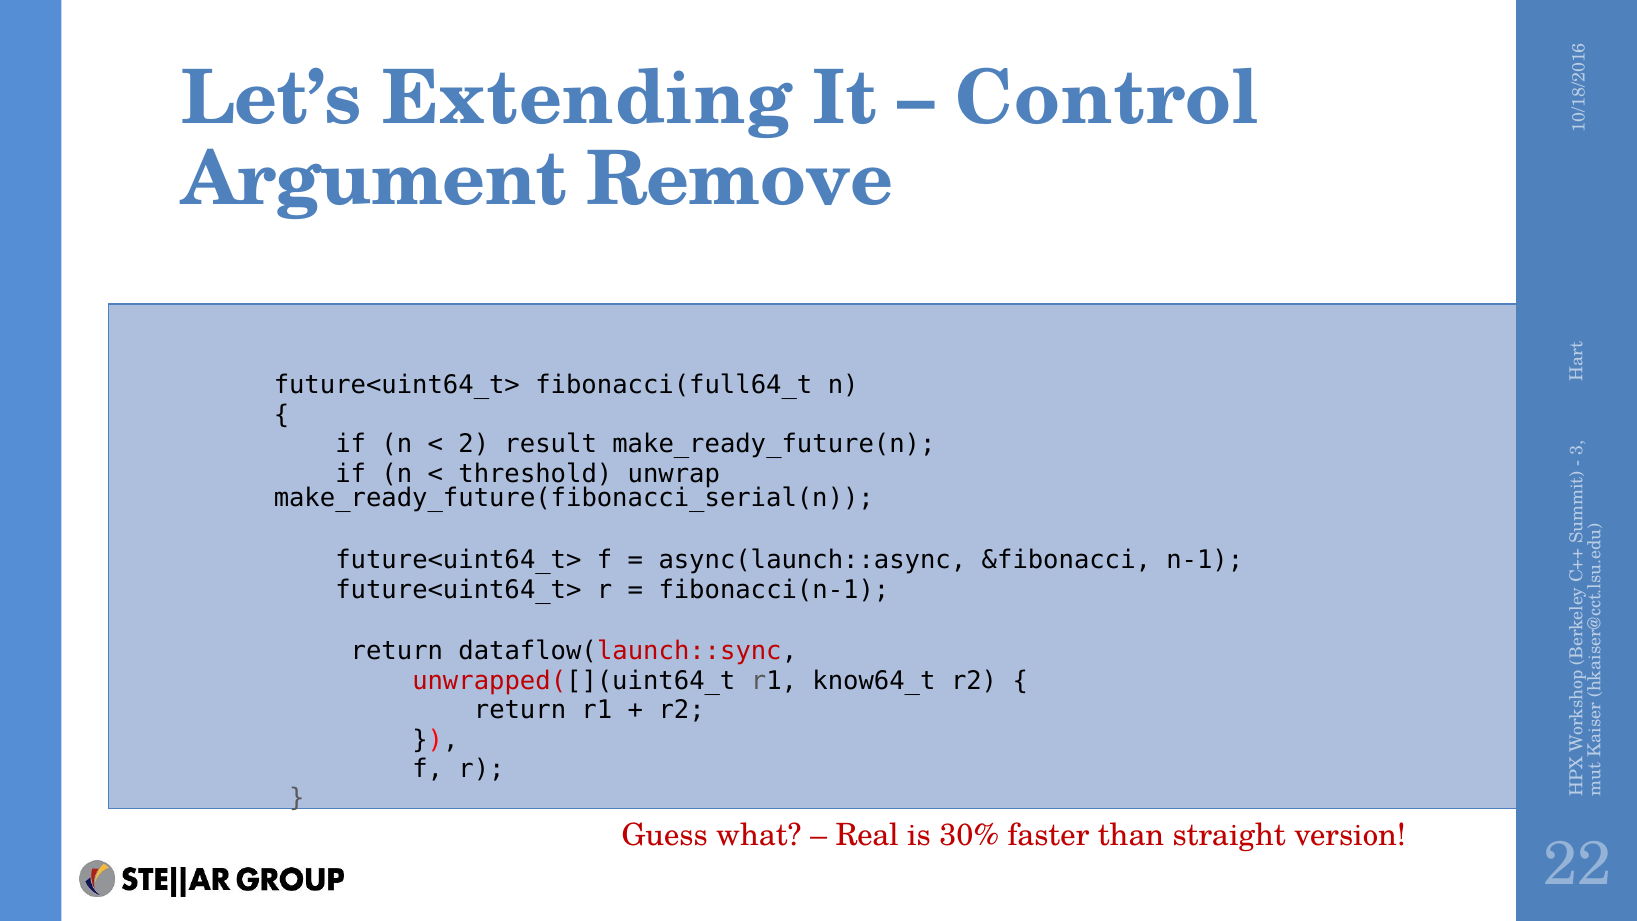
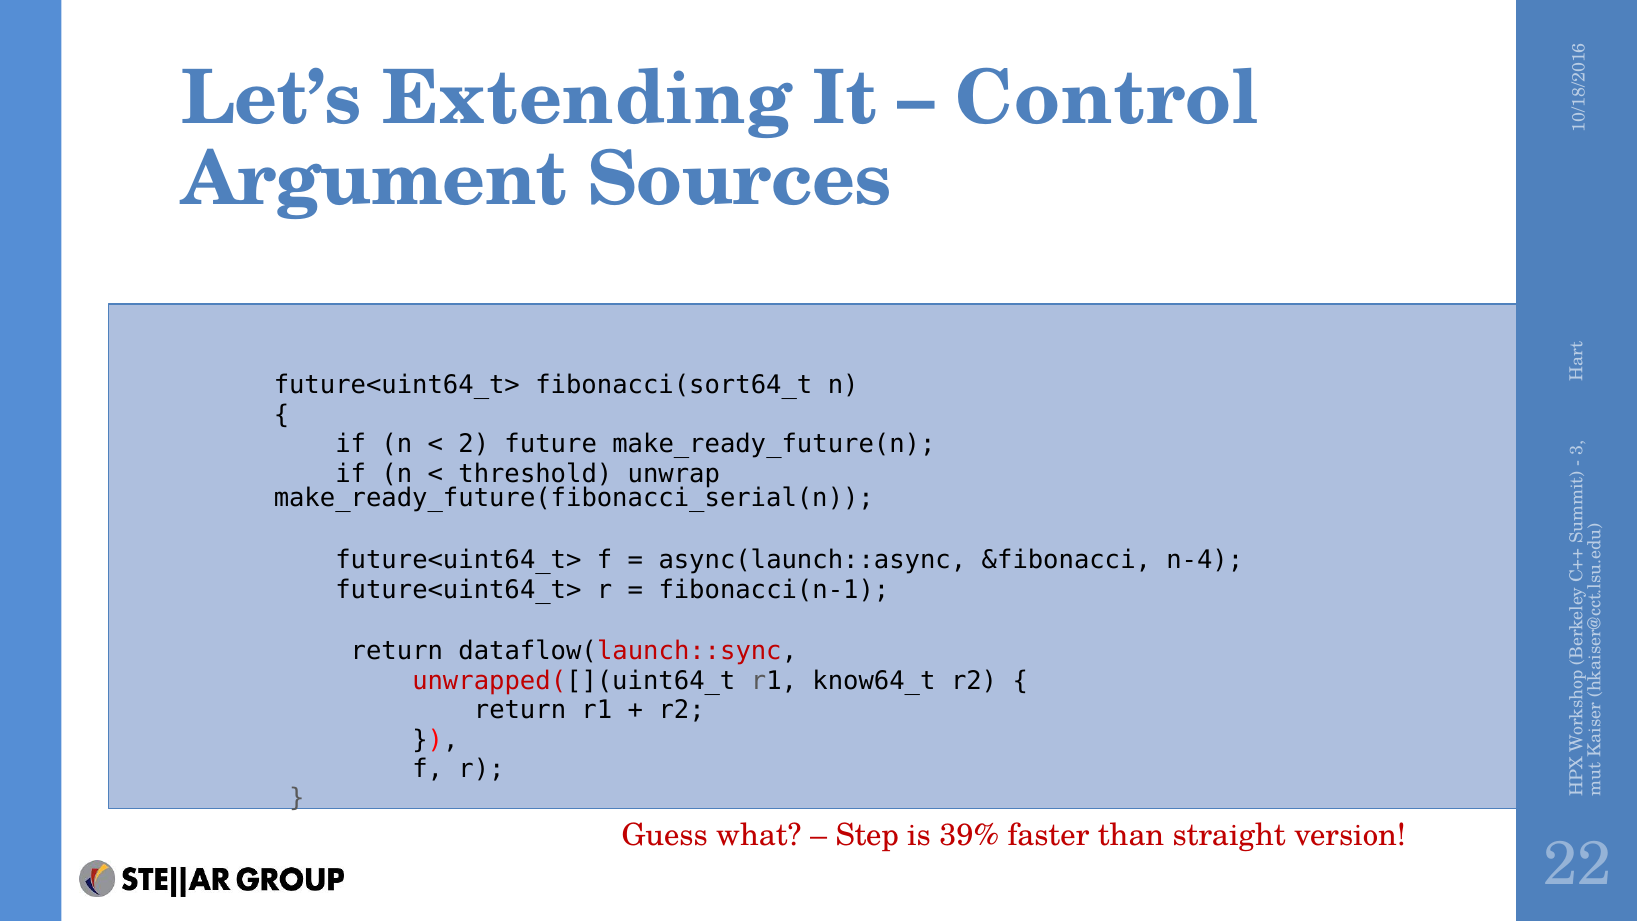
Remove: Remove -> Sources (740, 180)
fibonacci(full64_t: fibonacci(full64_t -> fibonacci(sort64_t (674, 385)
result: result -> future (551, 444)
n-1: n-1 -> n-4 (1205, 560)
Real: Real -> Step (867, 836)
30%: 30% -> 39% (969, 836)
